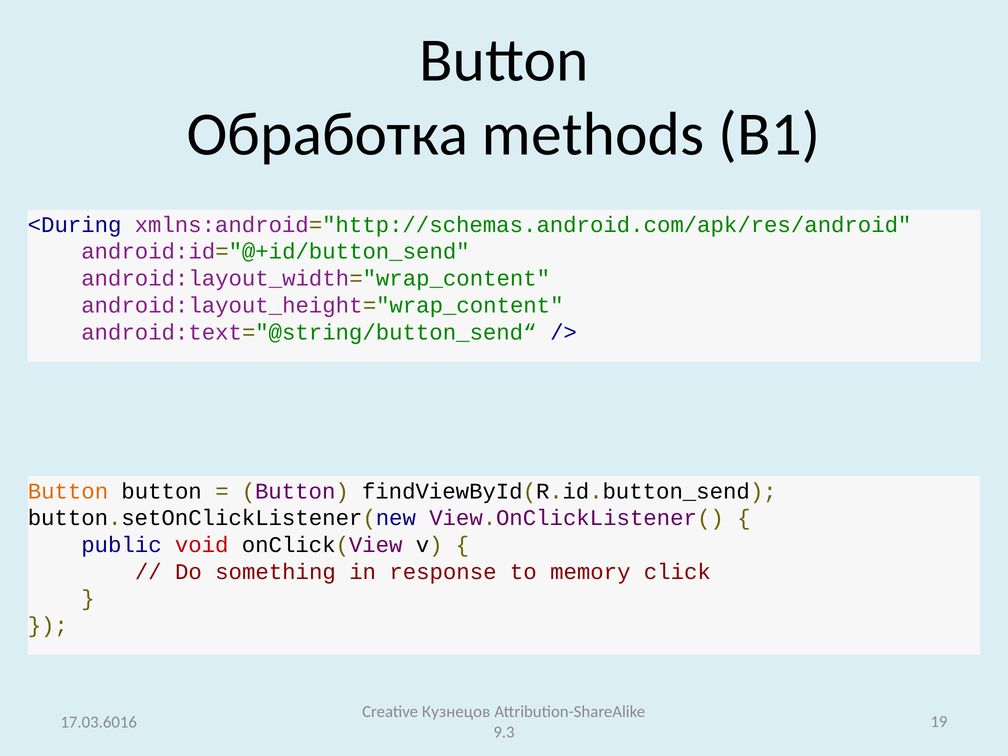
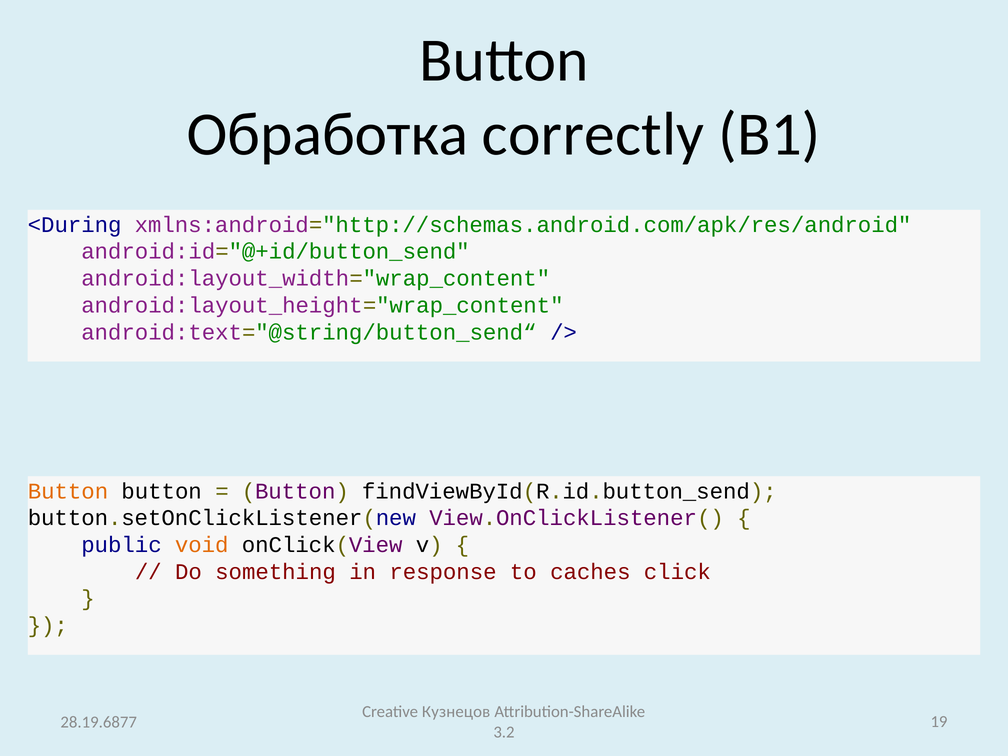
methods: methods -> correctly (593, 135)
void colour: red -> orange (202, 545)
memory: memory -> caches (590, 572)
17.03.6016: 17.03.6016 -> 28.19.6877 (99, 722)
9.3: 9.3 -> 3.2 (504, 732)
